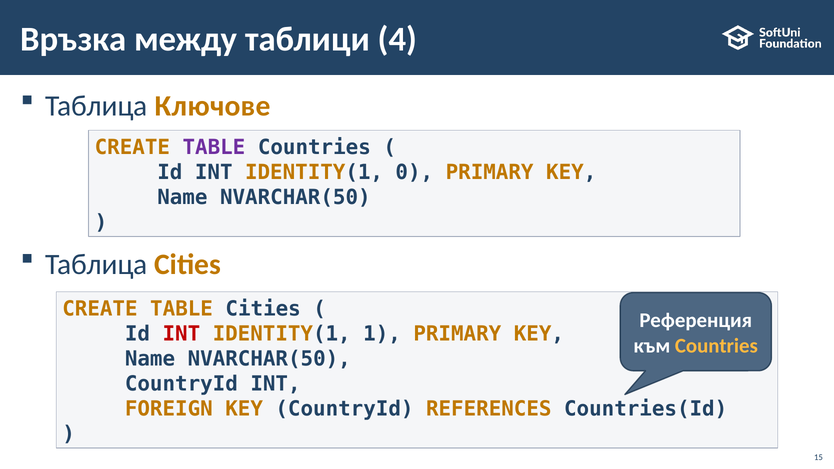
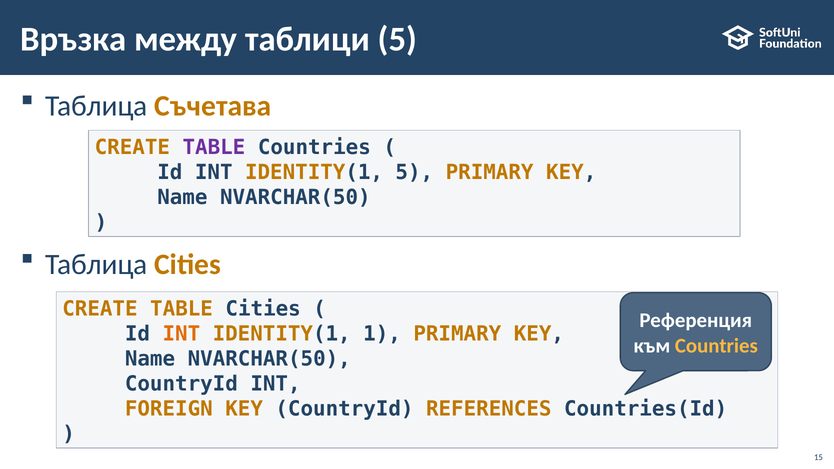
таблици 4: 4 -> 5 (397, 40)
Ключове: Ключове -> Съчетава (213, 106)
IDENTITY(1 0: 0 -> 5 (414, 172)
INT colour: red -> orange (181, 334)
